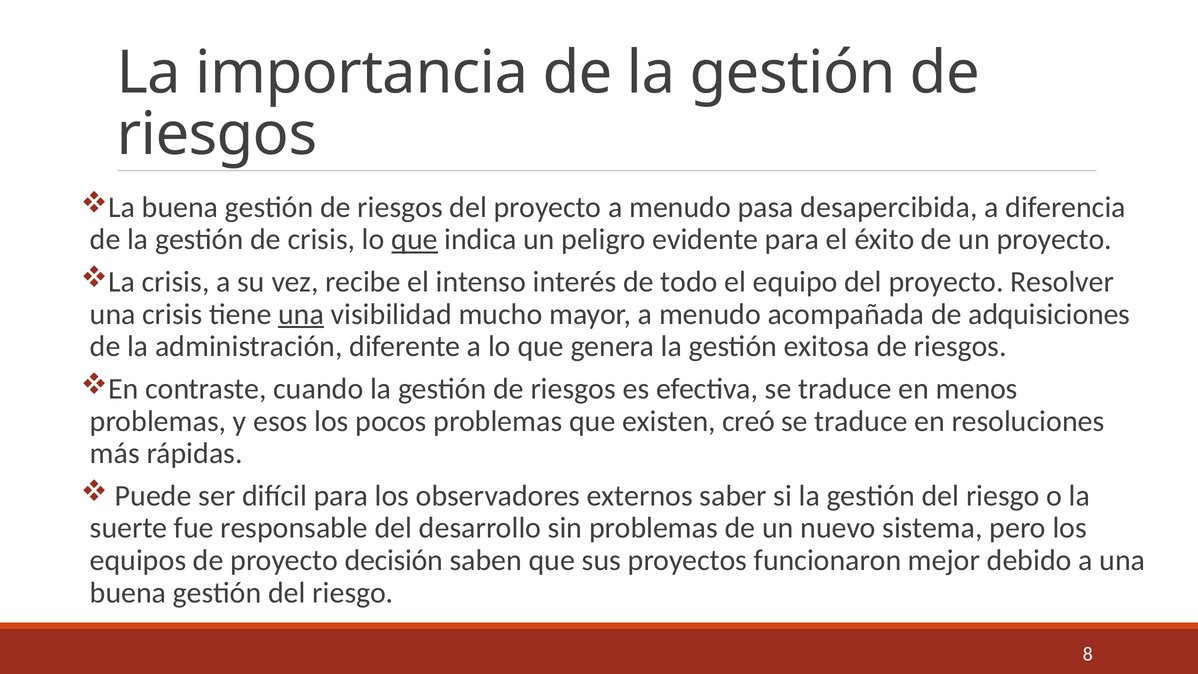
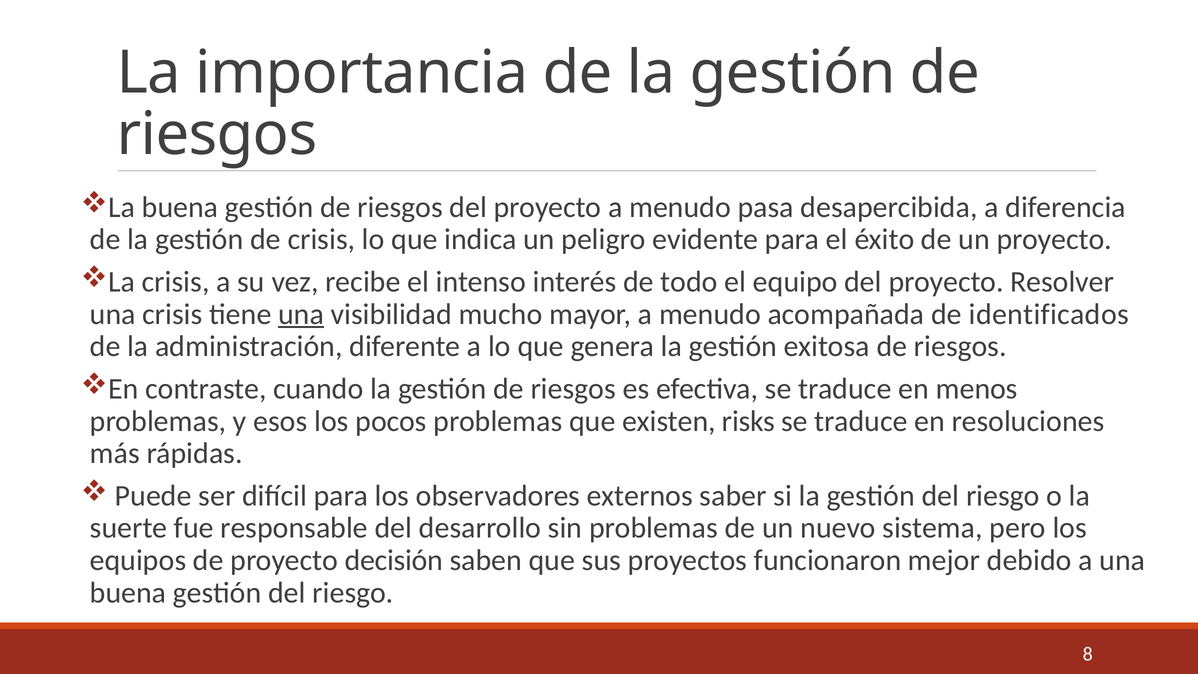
que underline: present -> none (415, 239)
adquisiciones: adquisiciones -> identificados (1049, 314)
creó: creó -> risks (748, 421)
